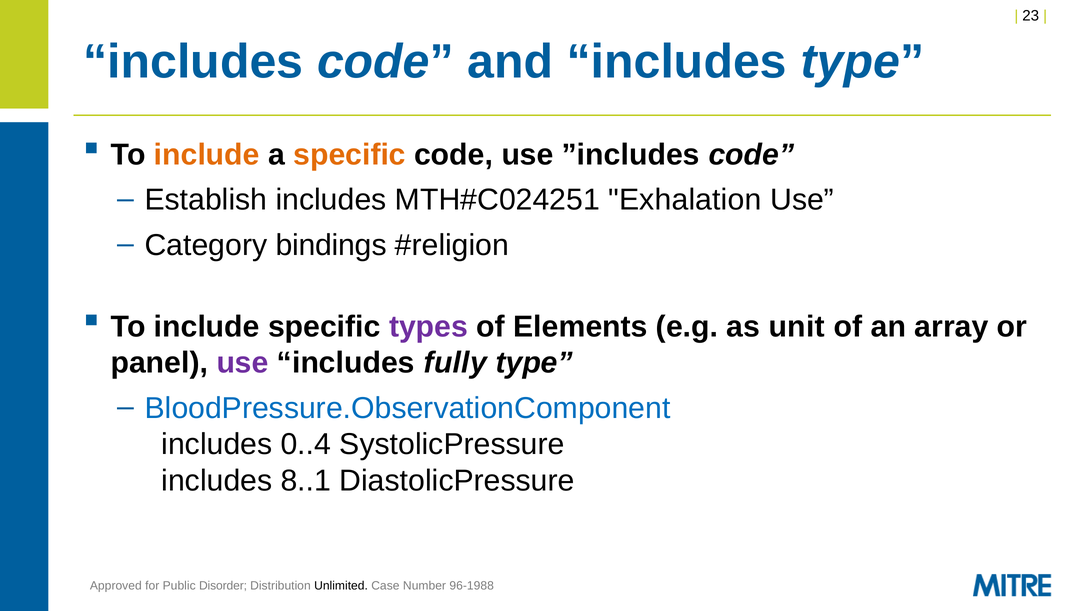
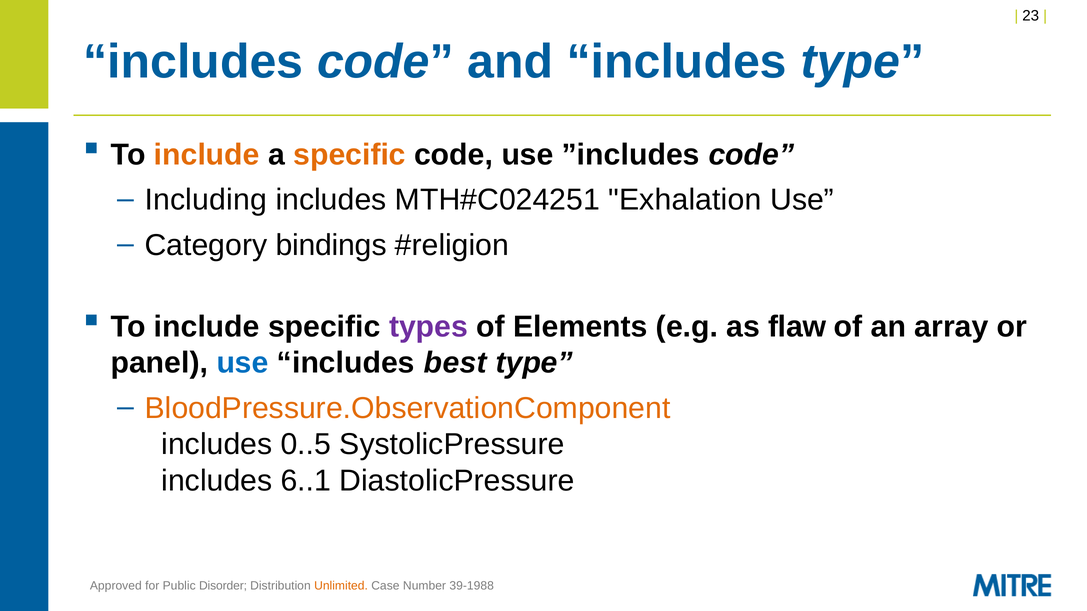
Establish: Establish -> Including (206, 200)
unit: unit -> flaw (797, 327)
use colour: purple -> blue (243, 363)
fully: fully -> best (455, 363)
BloodPressure.ObservationComponent colour: blue -> orange (408, 409)
0..4: 0..4 -> 0..5 (306, 445)
8..1: 8..1 -> 6..1 (306, 481)
Unlimited colour: black -> orange (341, 586)
96-1988: 96-1988 -> 39-1988 (472, 586)
